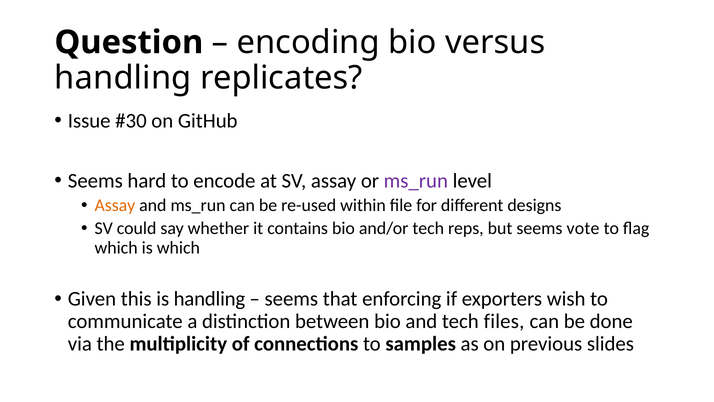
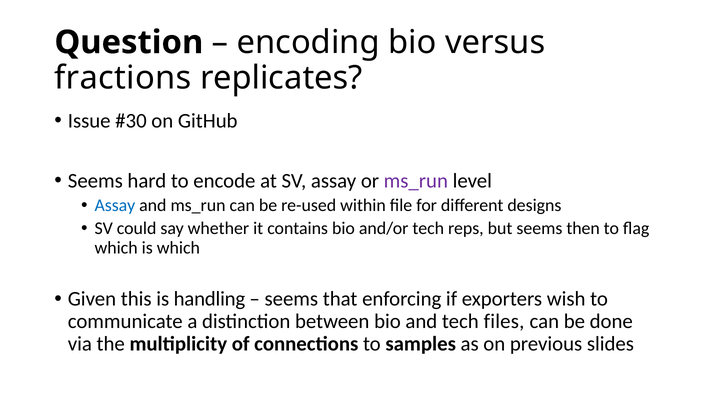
handling: handling -> fractions (123, 78)
Assay colour: orange -> blue (115, 205)
vote: vote -> then (583, 228)
